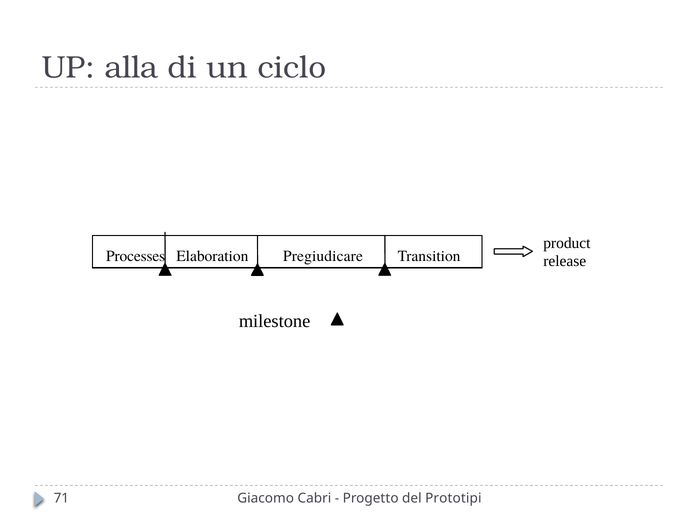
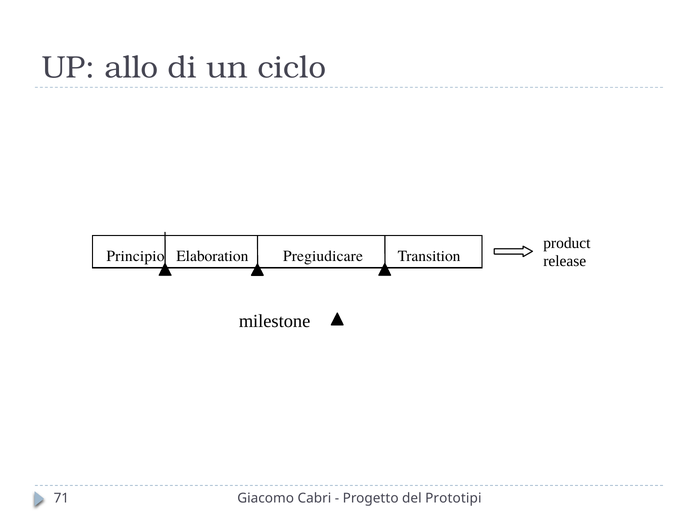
alla: alla -> allo (132, 67)
Processes: Processes -> Principio (135, 256)
